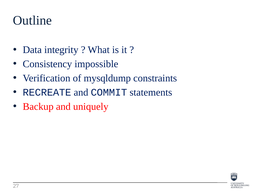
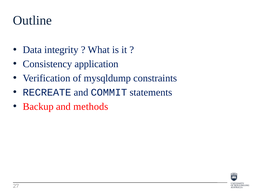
impossible: impossible -> application (96, 64)
uniquely: uniquely -> methods (91, 107)
